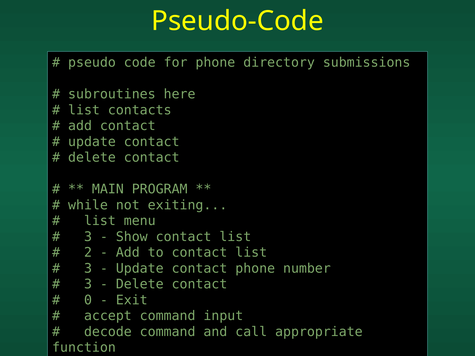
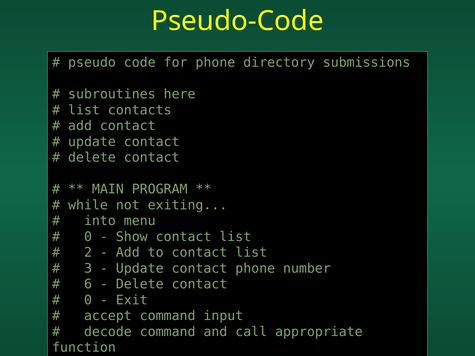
list: list -> into (100, 221)
3: 3 -> 0 (88, 237)
3: 3 -> 6 (88, 284)
